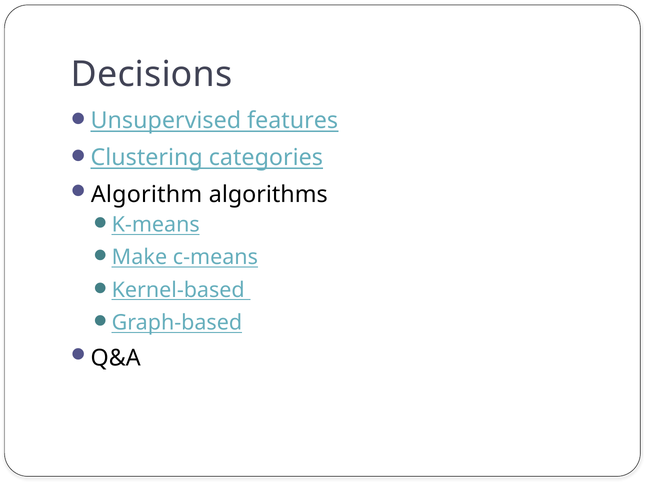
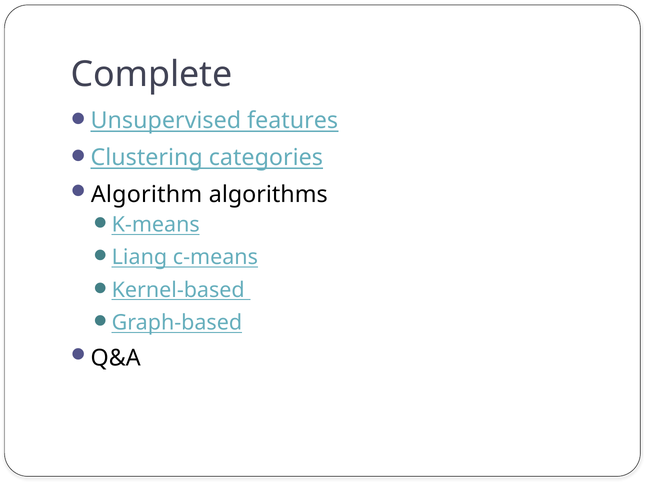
Decisions: Decisions -> Complete (152, 75)
Make: Make -> Liang (139, 258)
